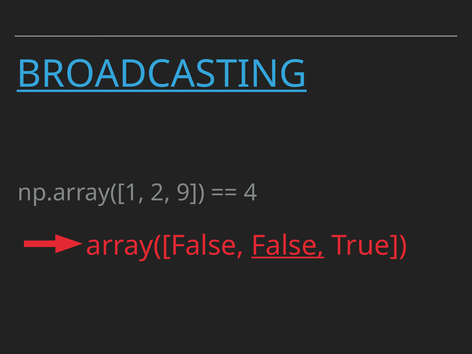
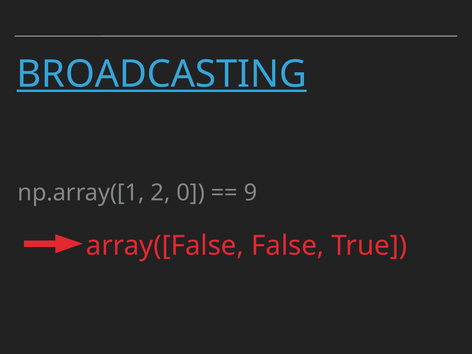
9: 9 -> 0 (191, 193)
4: 4 -> 9 (251, 193)
False underline: present -> none (288, 246)
